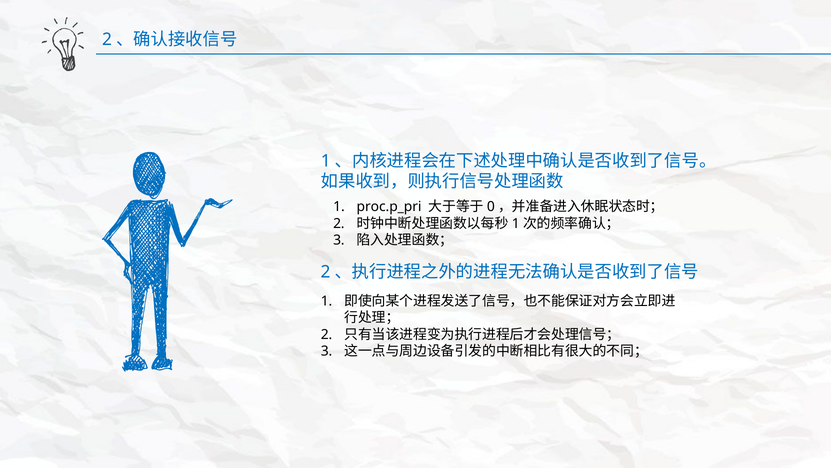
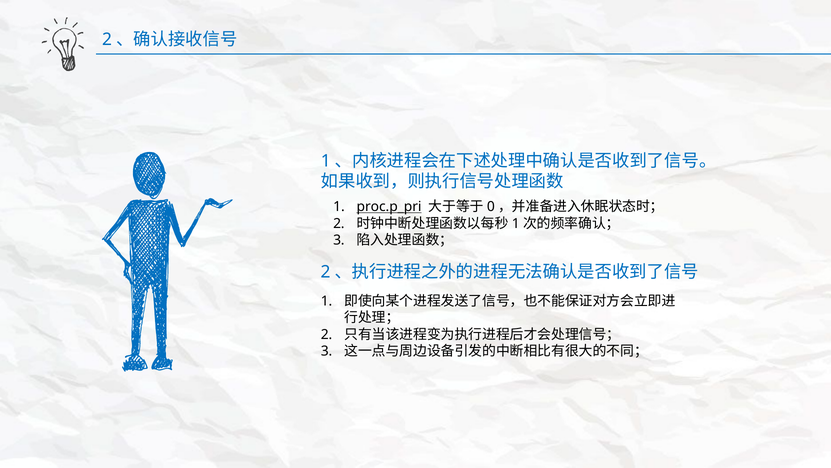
proc.p_pri underline: none -> present (389, 207)
